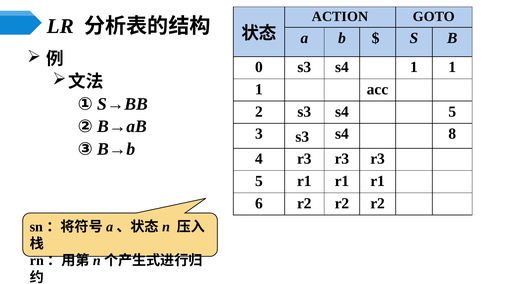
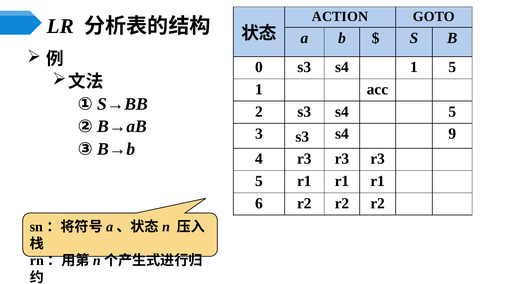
s4 1 1: 1 -> 5 (452, 67)
8: 8 -> 9 (452, 134)
